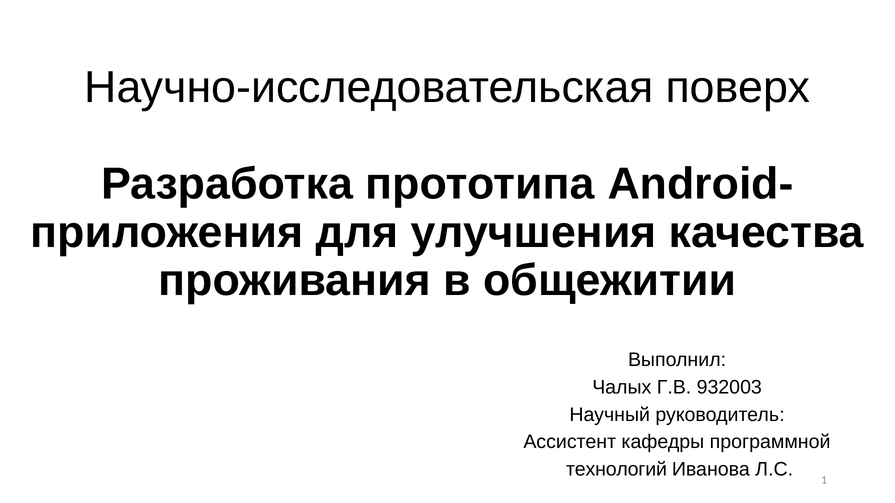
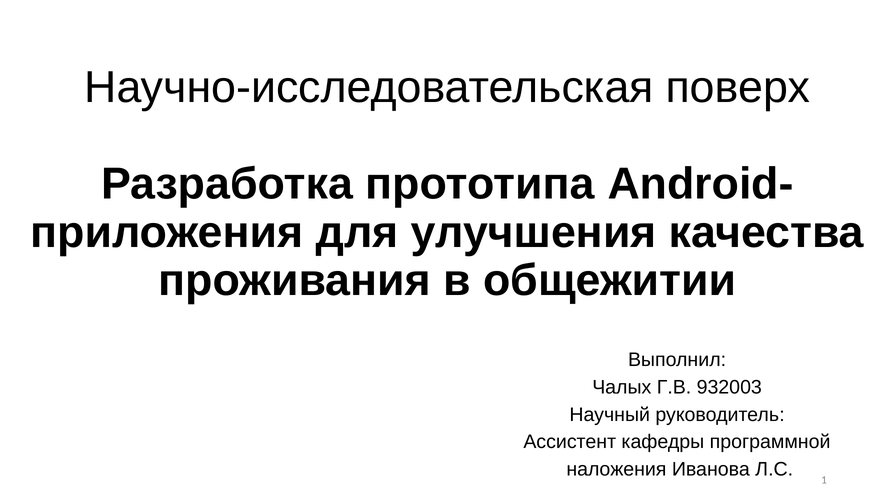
технологий: технологий -> наложения (616, 470)
